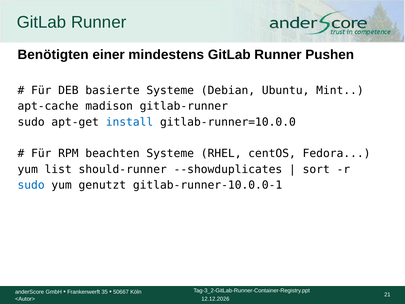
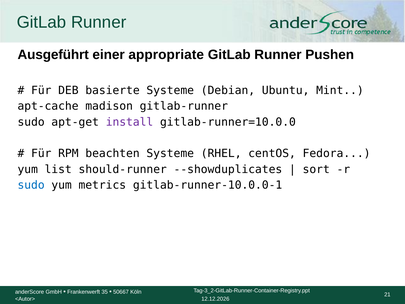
Benötigten: Benötigten -> Ausgeführt (53, 55)
mindestens: mindestens -> appropriate (166, 55)
install colour: blue -> purple (130, 122)
genutzt: genutzt -> metrics (102, 185)
